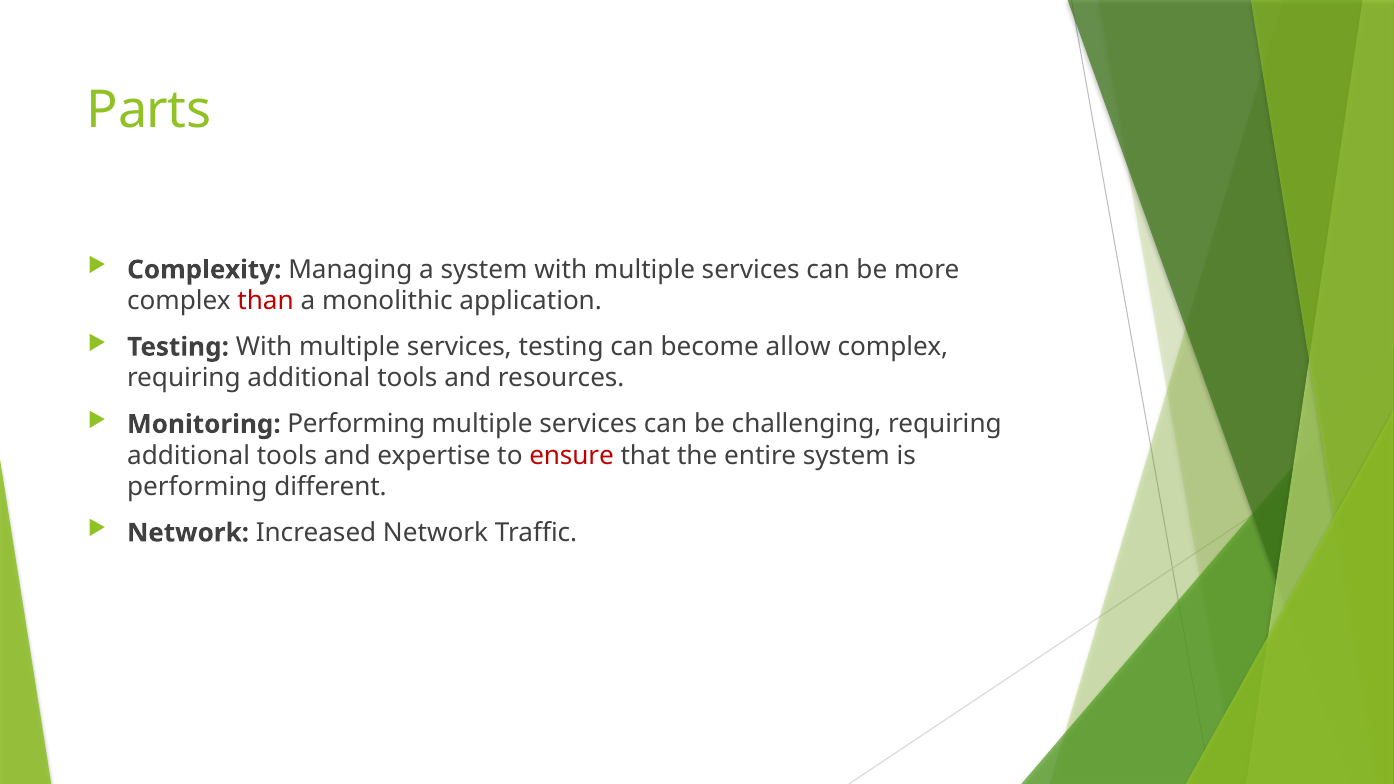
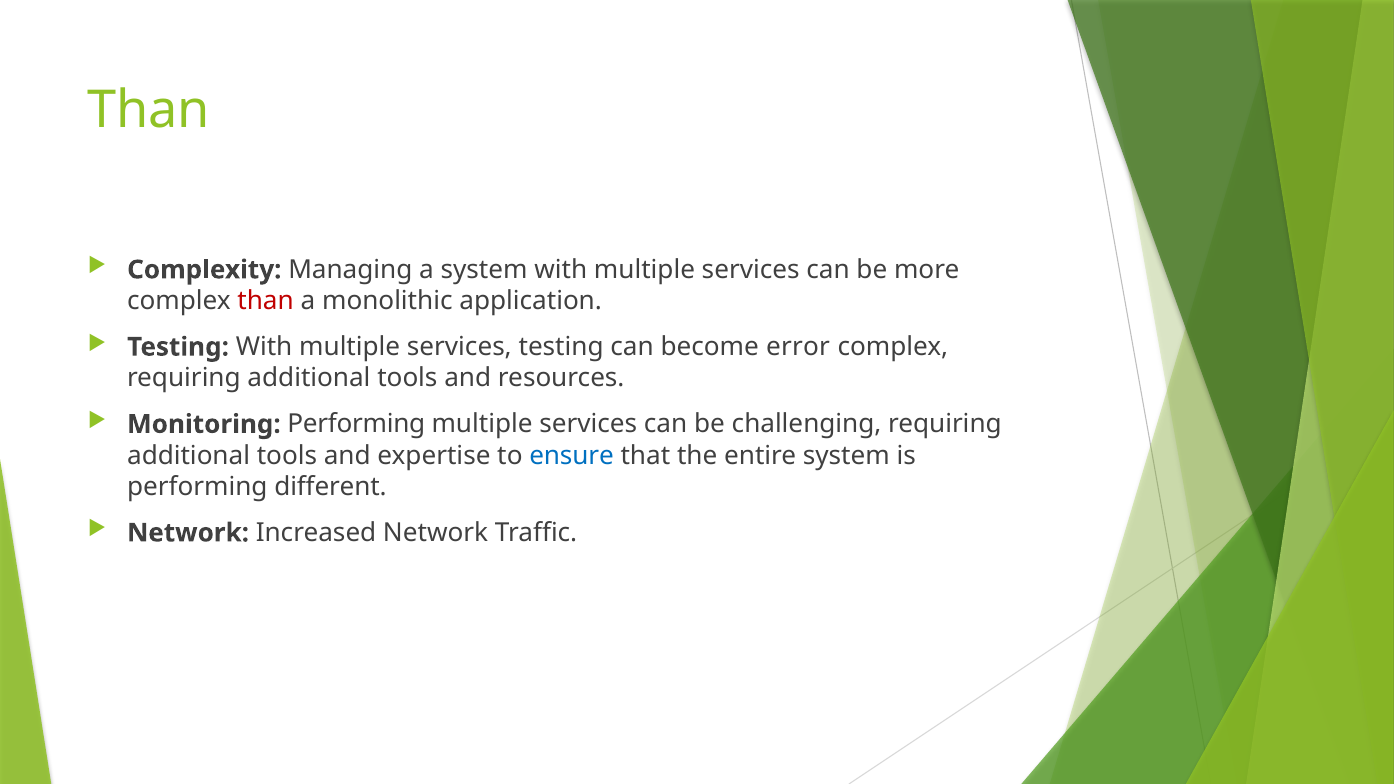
Parts: Parts -> Than (149, 110)
allow: allow -> error (798, 347)
ensure colour: red -> blue (572, 456)
